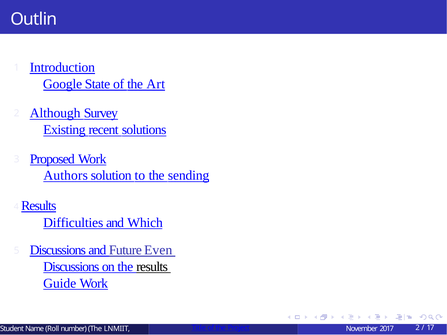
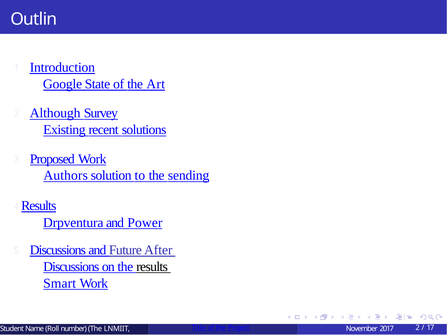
Difficulties: Difficulties -> Drpventura (73, 223)
Which: Which -> Power (145, 223)
Even: Even -> After (158, 251)
Guide: Guide -> Smart (60, 284)
